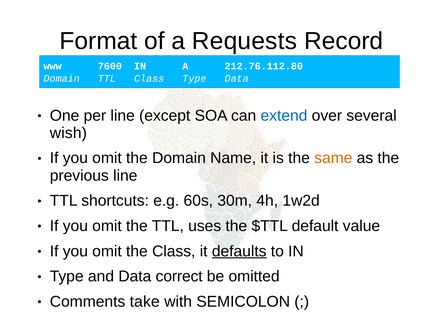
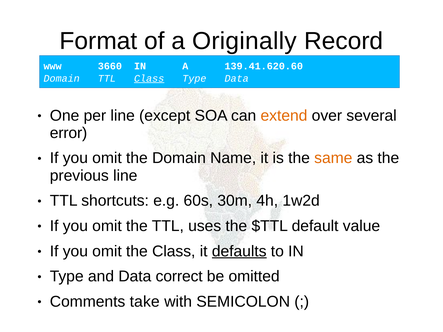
Requests: Requests -> Originally (244, 41)
7600: 7600 -> 3660 (110, 66)
212.76.112.80: 212.76.112.80 -> 139.41.620.60 (264, 66)
Class underline: none -> present (149, 78)
extend colour: blue -> orange (284, 116)
wish: wish -> error (69, 133)
